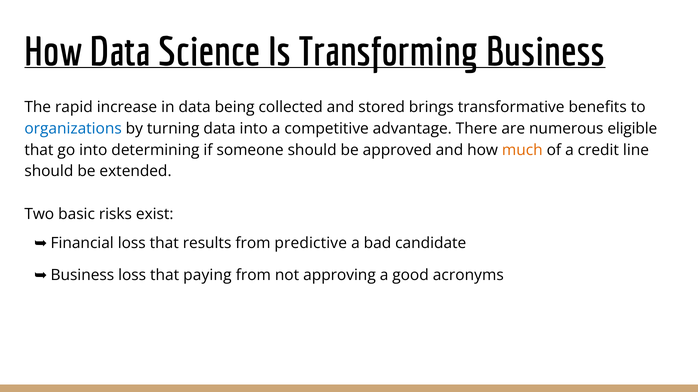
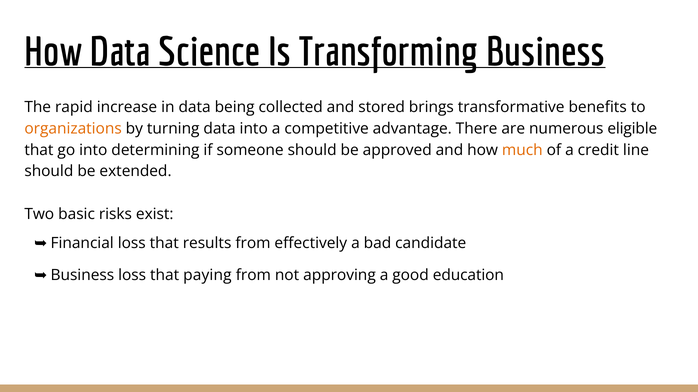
organizations colour: blue -> orange (73, 129)
predictive: predictive -> effectively (311, 244)
acronyms: acronyms -> education (468, 276)
